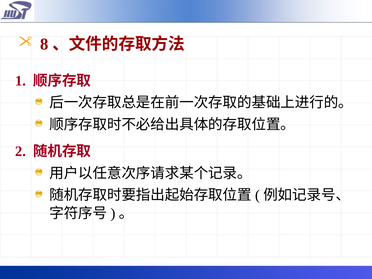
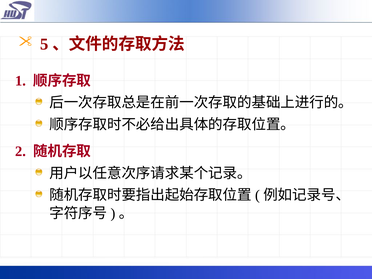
8: 8 -> 5 (44, 44)
